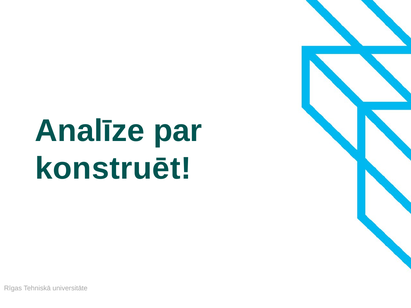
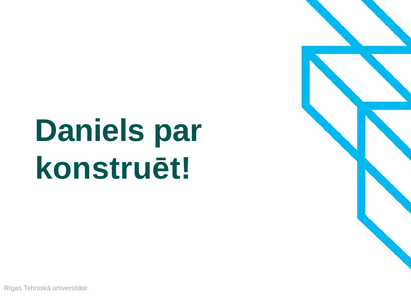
Analīze: Analīze -> Daniels (90, 131)
